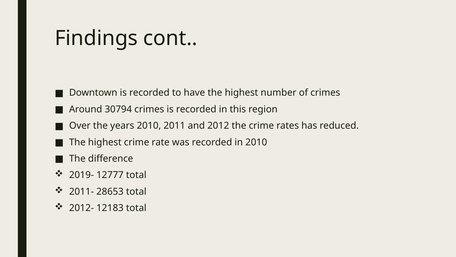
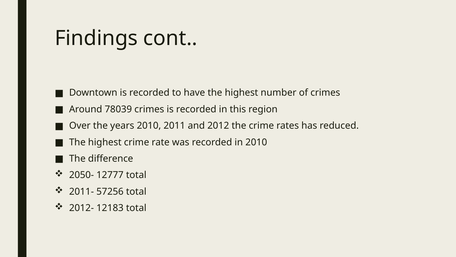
30794: 30794 -> 78039 (118, 109)
2019-: 2019- -> 2050- (81, 175)
28653: 28653 -> 57256 (110, 191)
